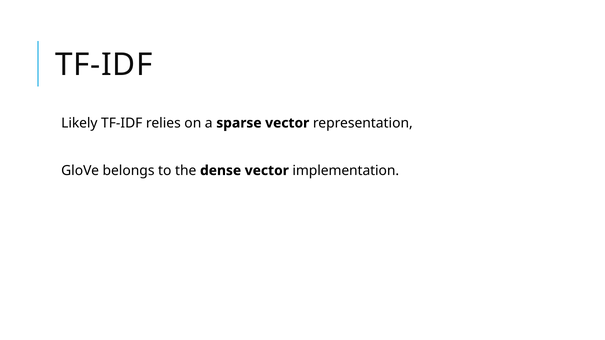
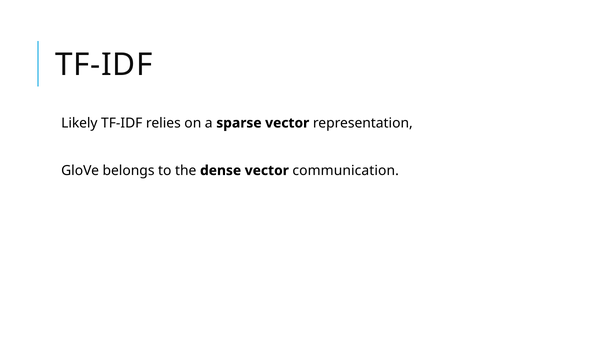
implementation: implementation -> communication (346, 171)
